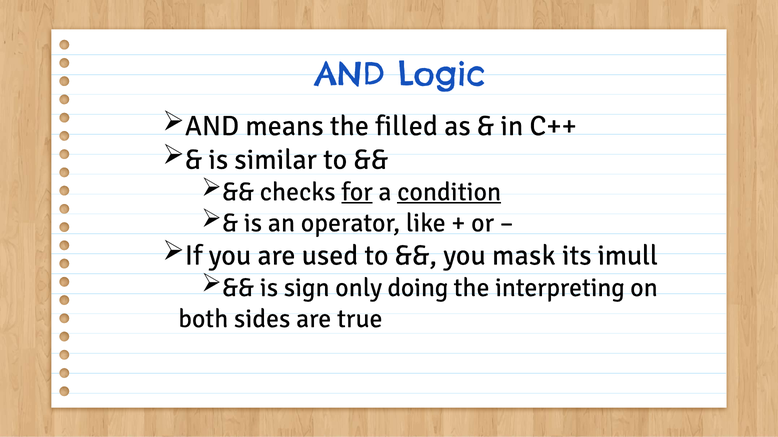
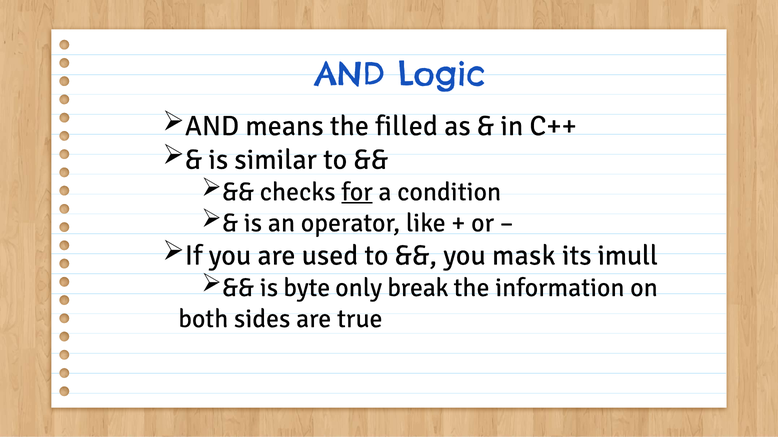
condition underline: present -> none (449, 192)
sign: sign -> byte (307, 288)
doing: doing -> break (418, 288)
interpreting: interpreting -> information (560, 288)
